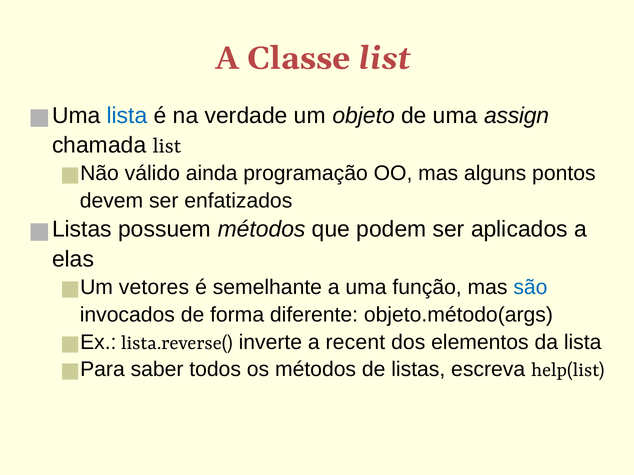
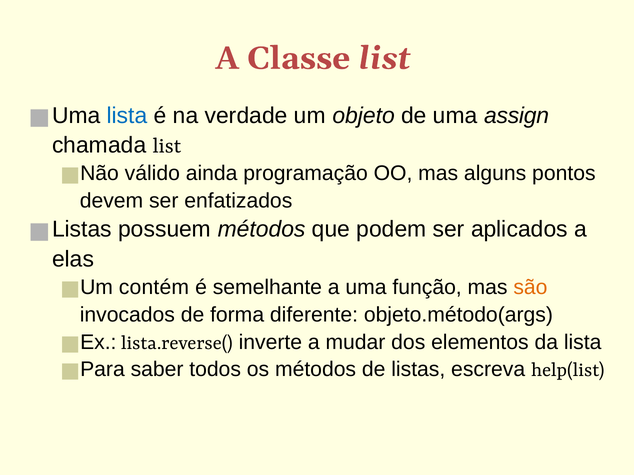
vetores: vetores -> contém (154, 288)
são colour: blue -> orange (530, 288)
recent: recent -> mudar (355, 342)
